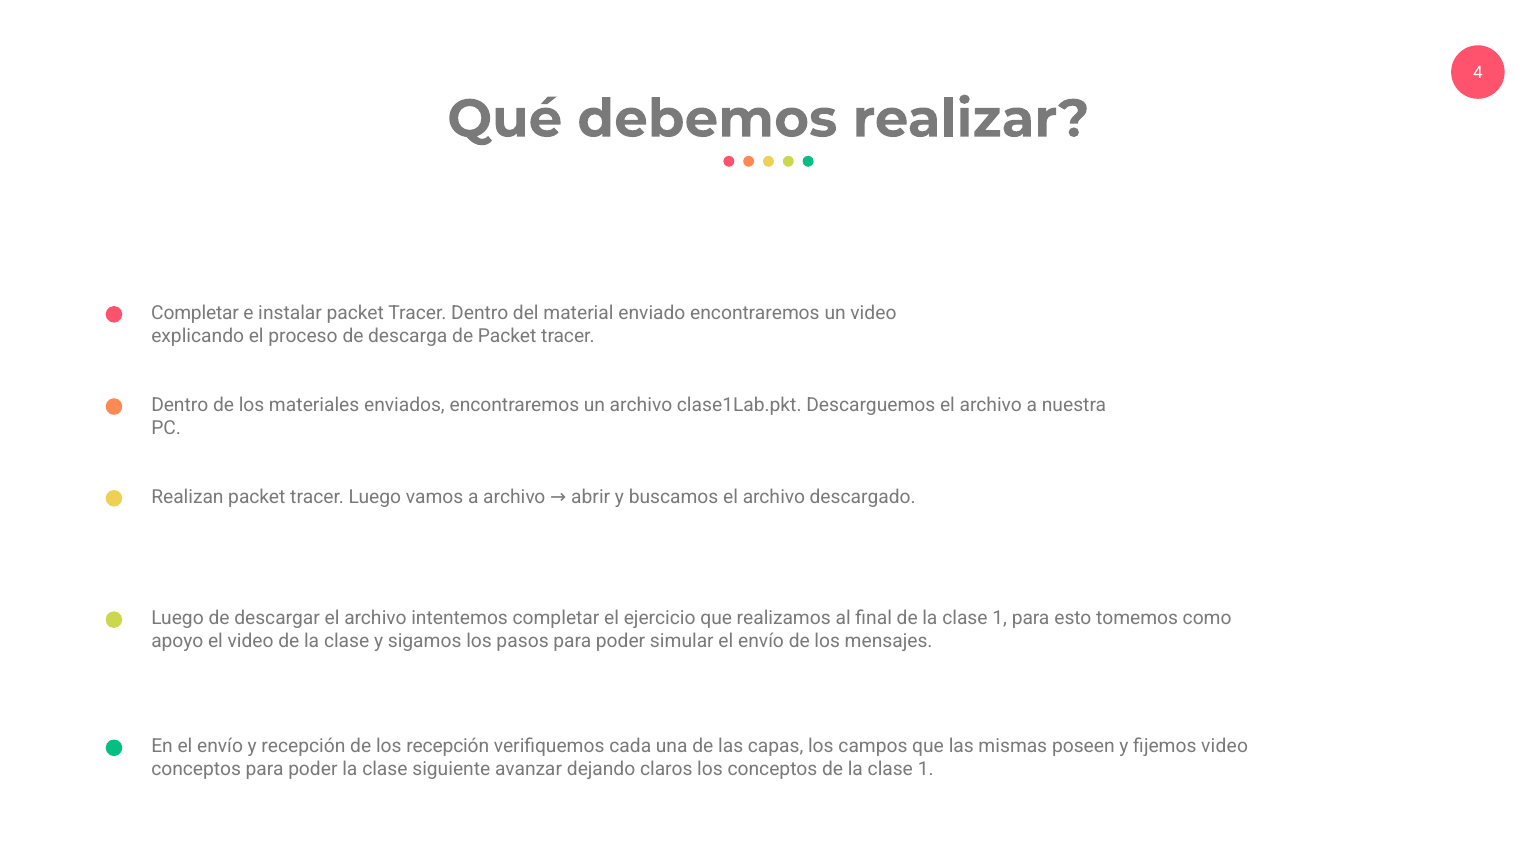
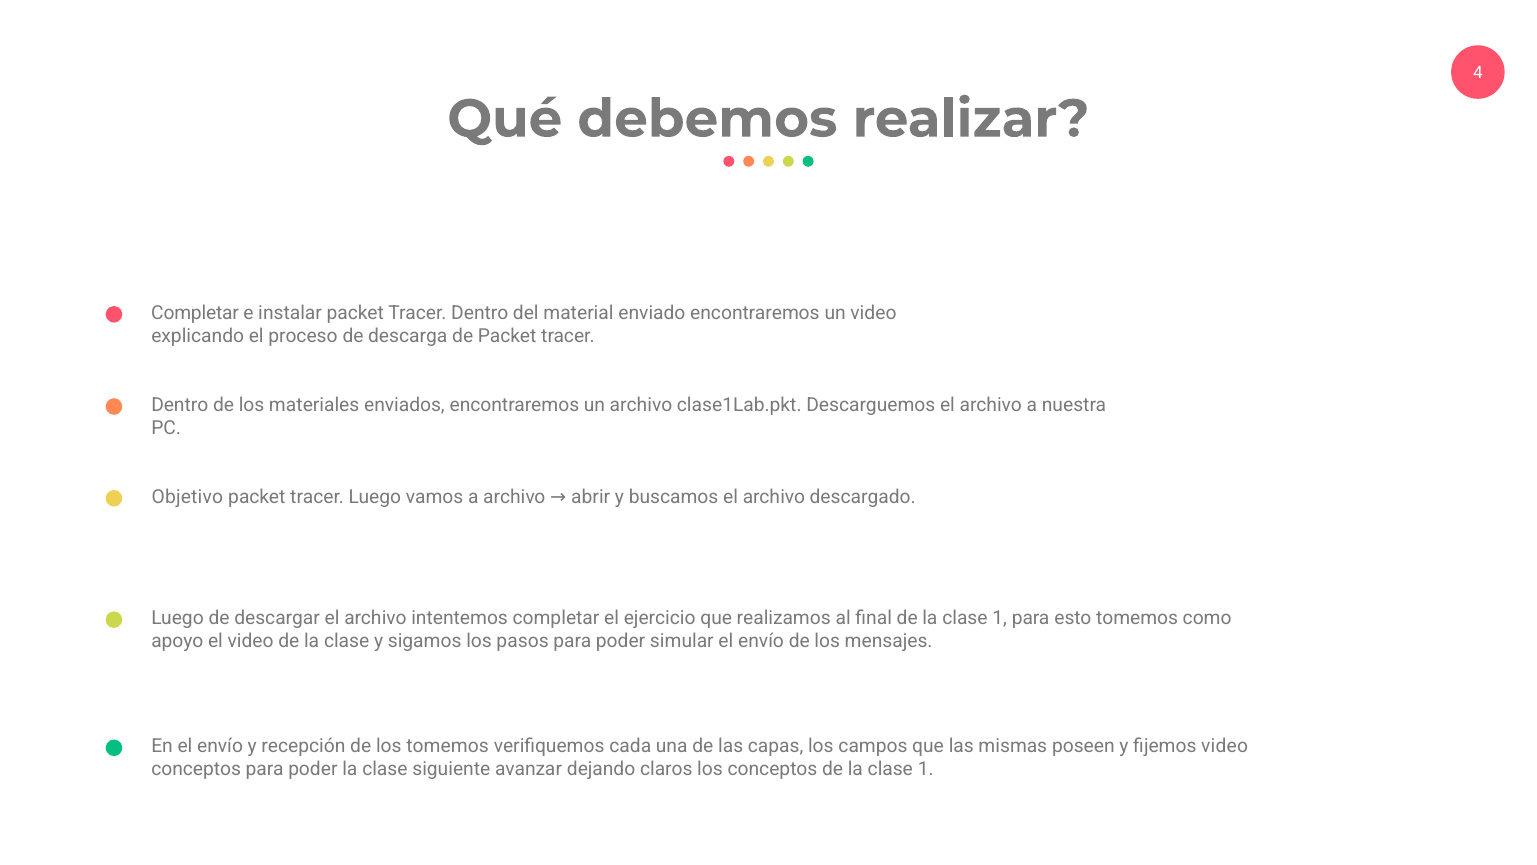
Realizan: Realizan -> Objetivo (187, 497)
los recepción: recepción -> tomemos (448, 746)
